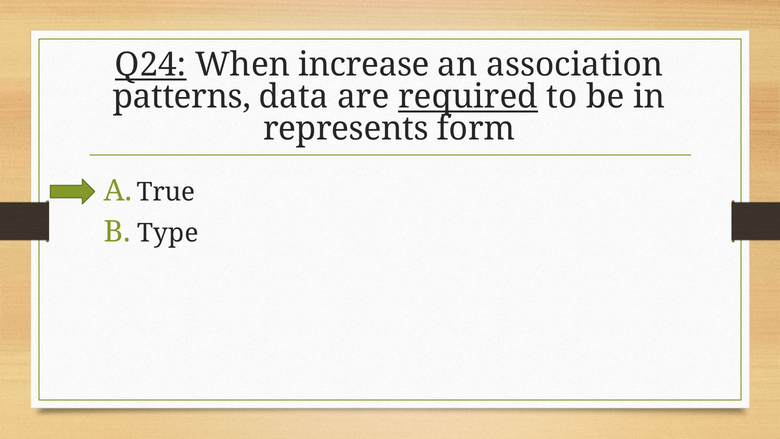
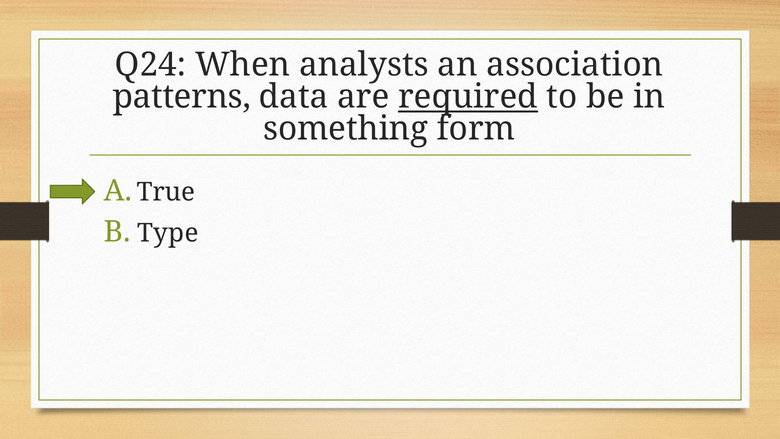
Q24 underline: present -> none (151, 65)
increase: increase -> analysts (364, 65)
represents: represents -> something (346, 129)
